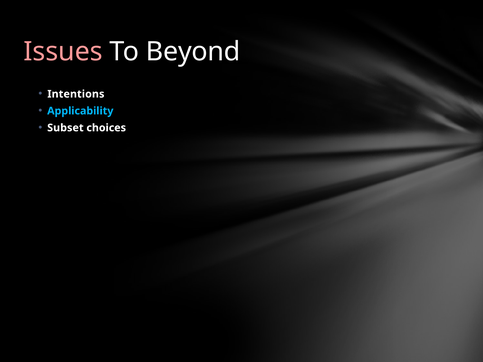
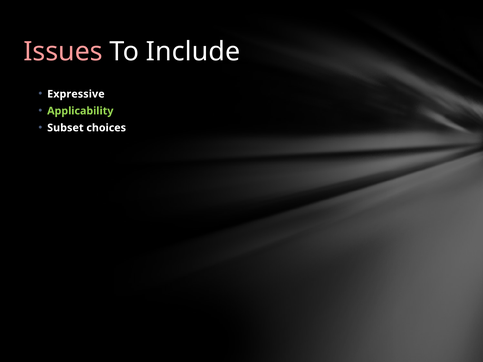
Beyond: Beyond -> Include (193, 52)
Intentions: Intentions -> Expressive (76, 94)
Applicability colour: light blue -> light green (80, 111)
